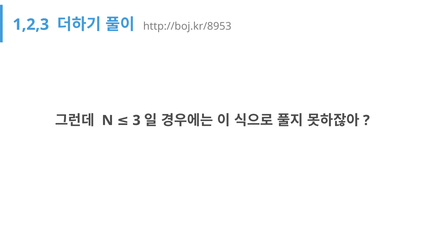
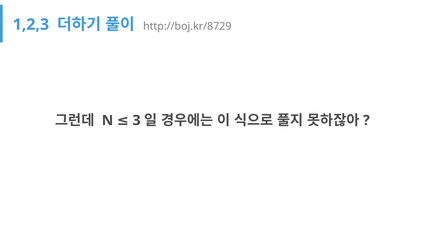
http://boj.kr/8953: http://boj.kr/8953 -> http://boj.kr/8729 (187, 26)
